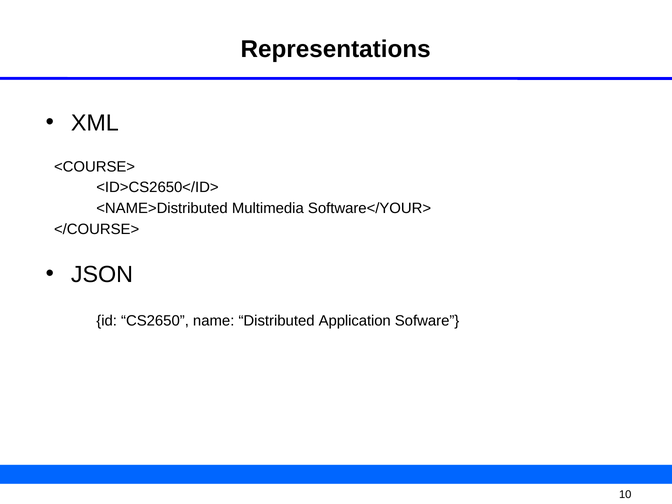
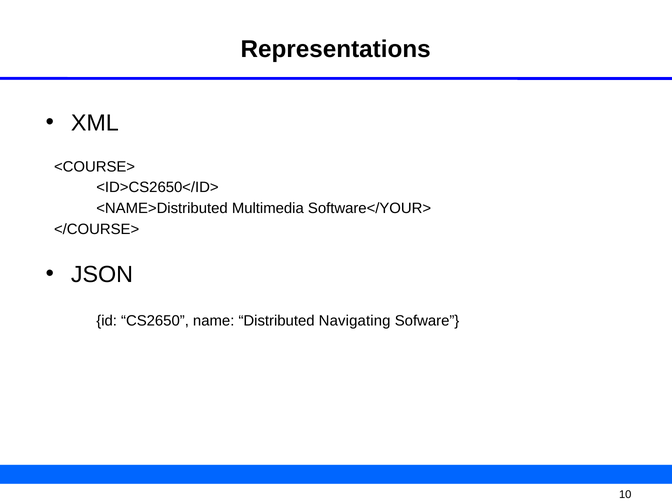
Application: Application -> Navigating (355, 321)
